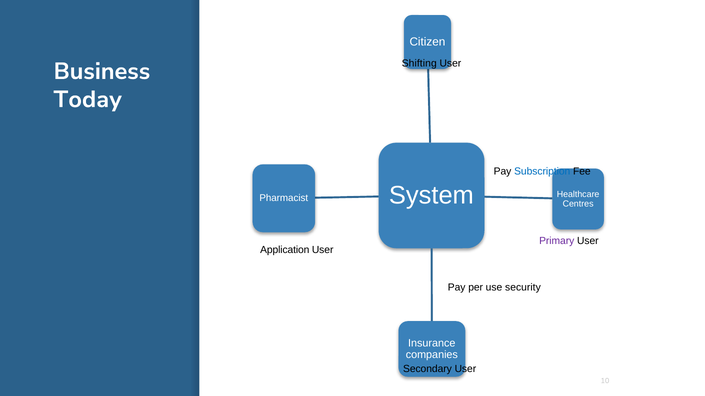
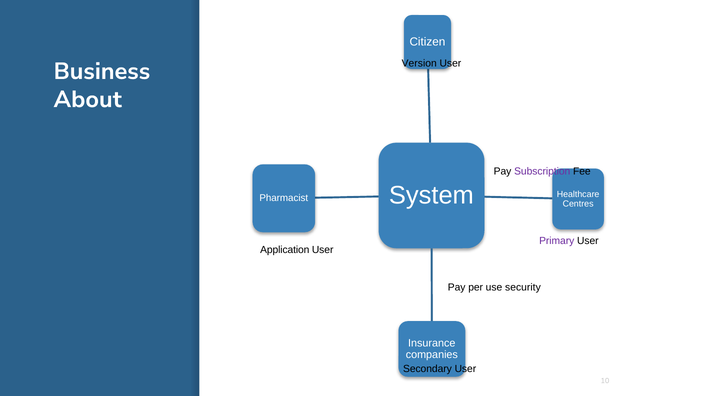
Shifting: Shifting -> Version (419, 63)
Today: Today -> About (88, 100)
Subscription colour: blue -> purple (542, 172)
